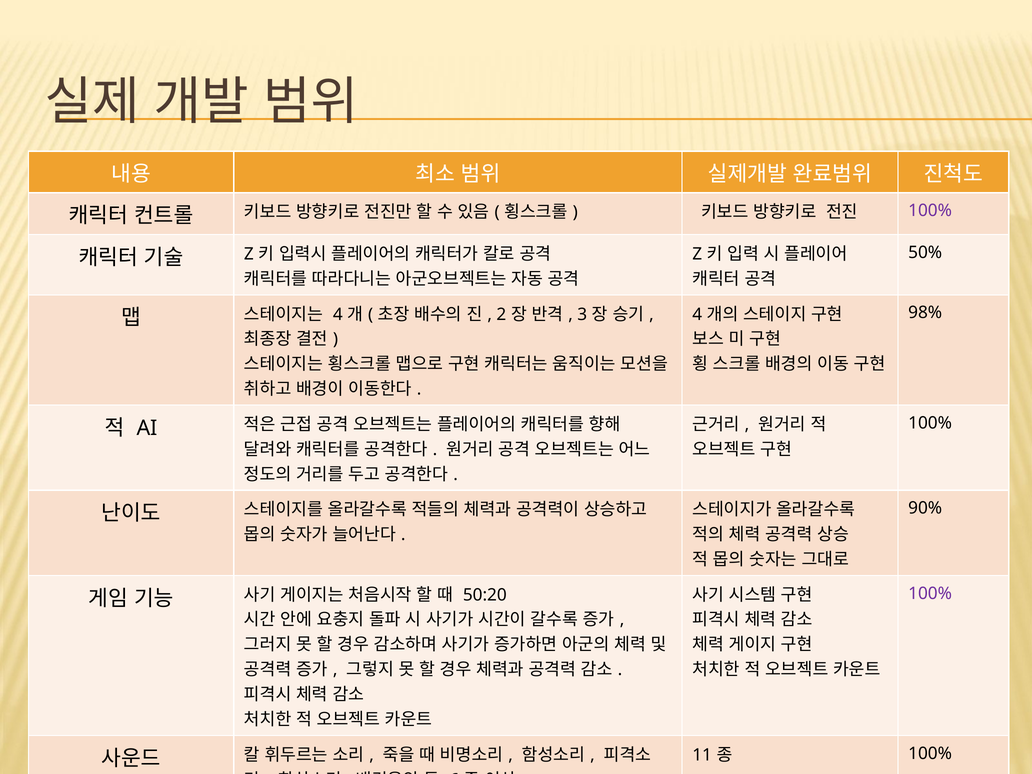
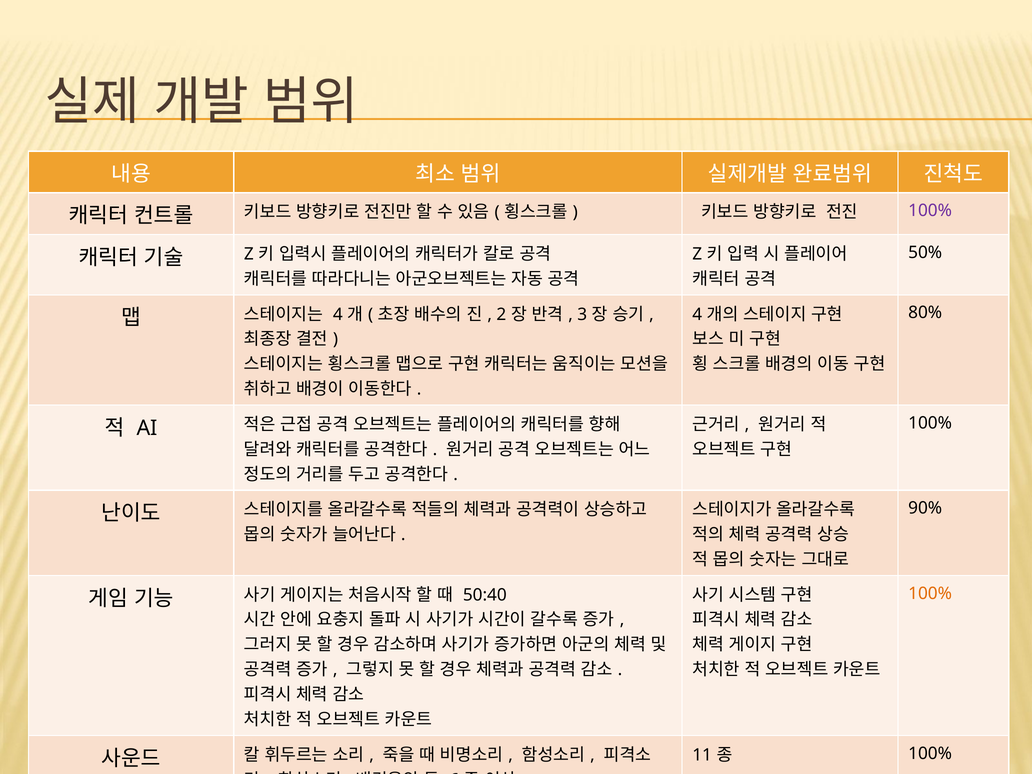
98%: 98% -> 80% (925, 313)
100% colour: purple -> orange (930, 593)
50:20: 50:20 -> 50:40 (485, 595)
